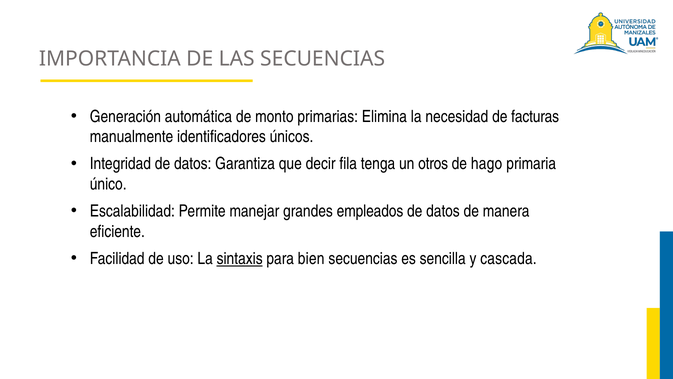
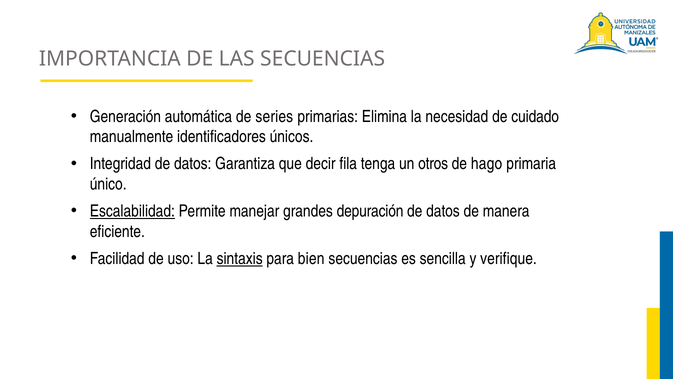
monto: monto -> series (274, 116)
facturas: facturas -> cuidado (535, 116)
Escalabilidad underline: none -> present (132, 211)
empleados: empleados -> depuración (370, 211)
cascada: cascada -> verifique (509, 259)
